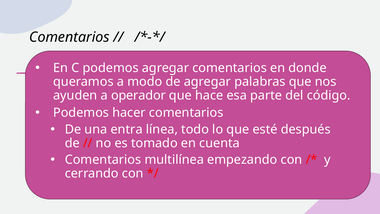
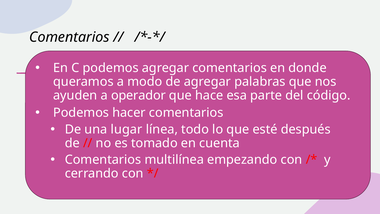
entra: entra -> lugar (127, 129)
